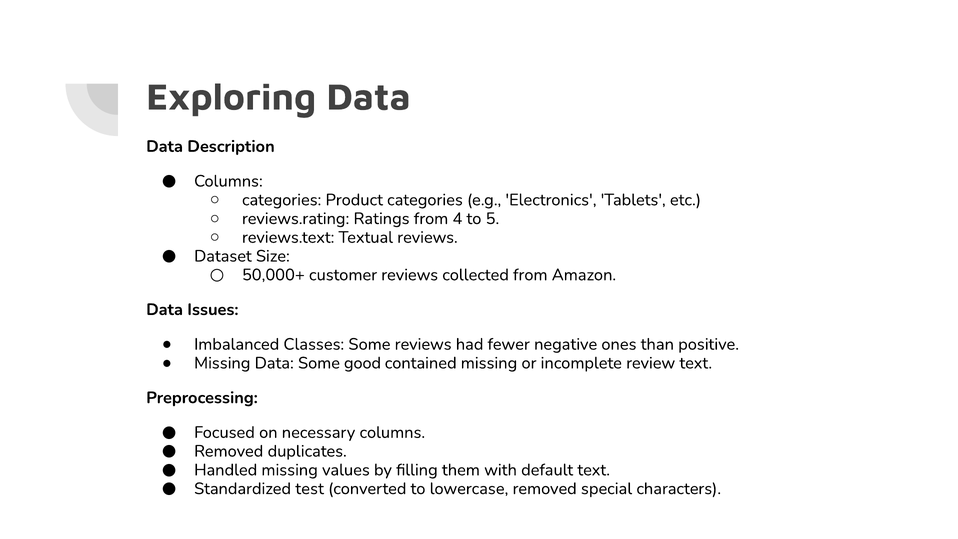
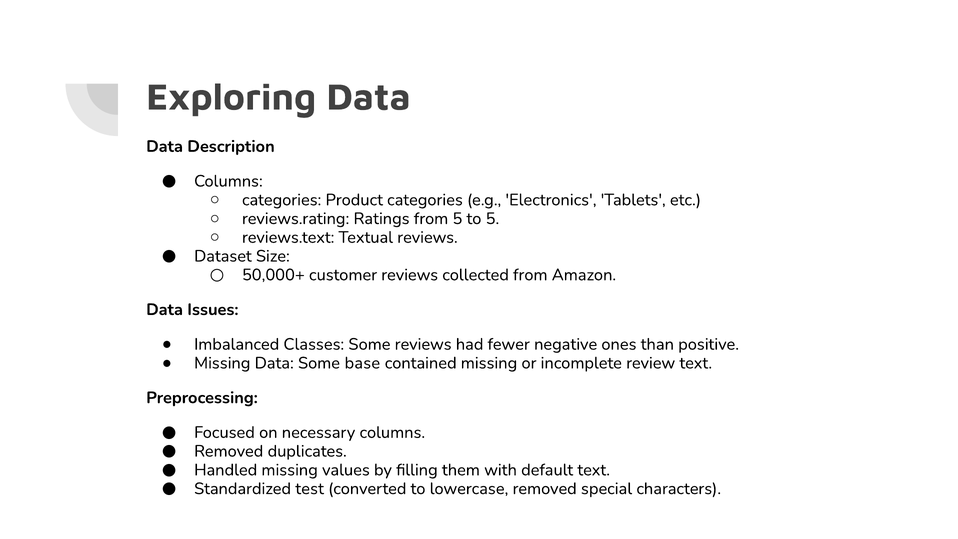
from 4: 4 -> 5 (457, 219)
good: good -> base (362, 363)
